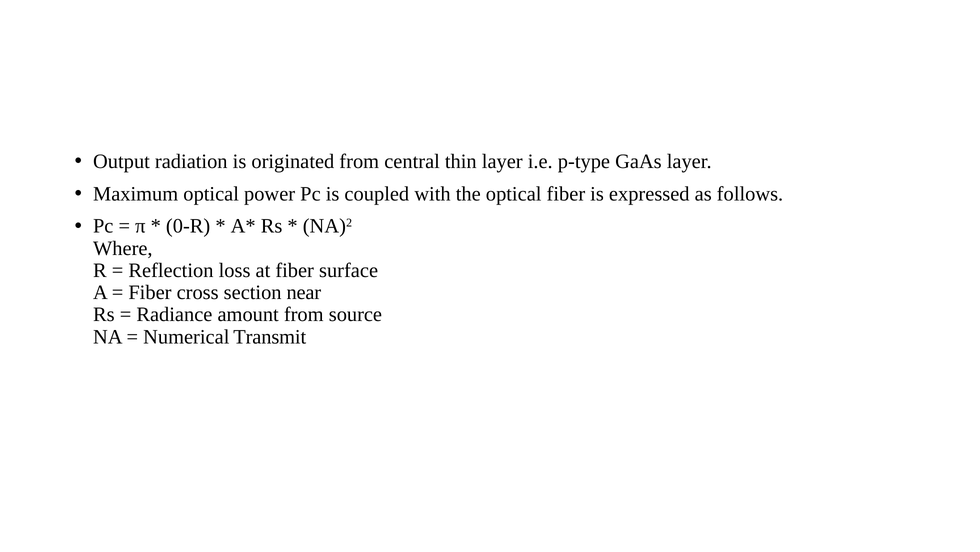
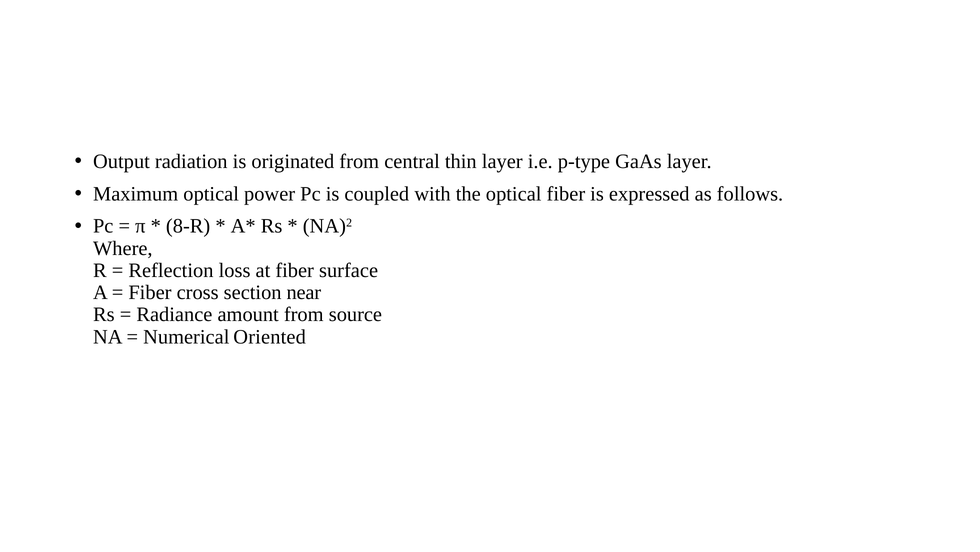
0-R: 0-R -> 8-R (188, 226)
Transmit: Transmit -> Oriented (270, 336)
